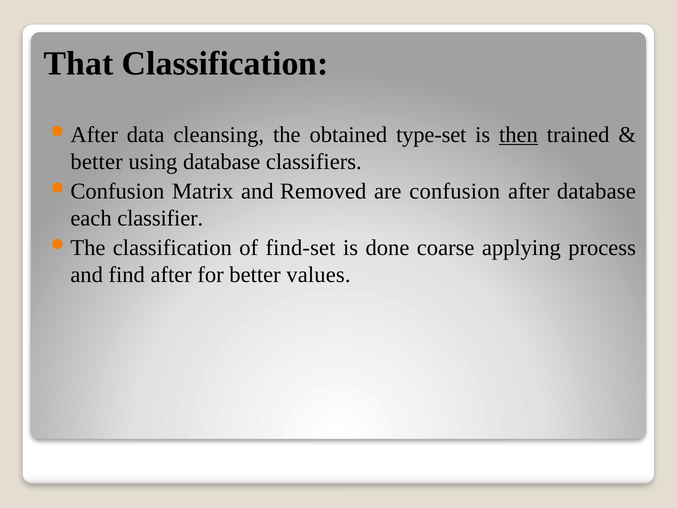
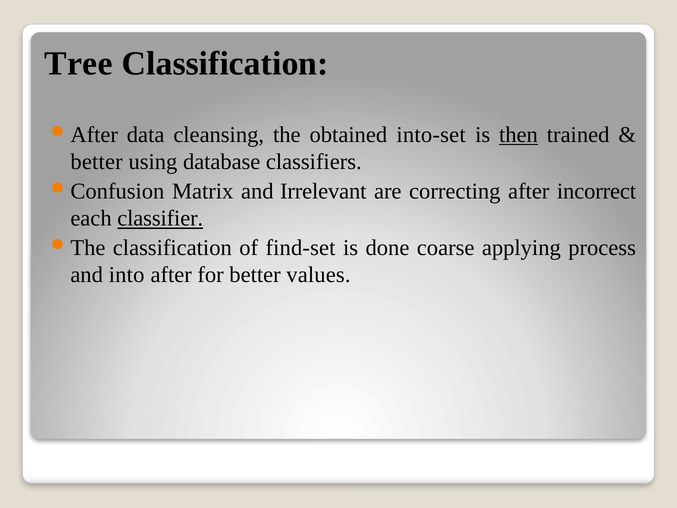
That: That -> Tree (78, 63)
type-set: type-set -> into-set (431, 135)
Removed: Removed -> Irrelevant (323, 191)
confusion: confusion -> correcting (455, 191)
after database: database -> incorrect (597, 191)
classifier underline: none -> present (160, 218)
find: find -> into (127, 275)
